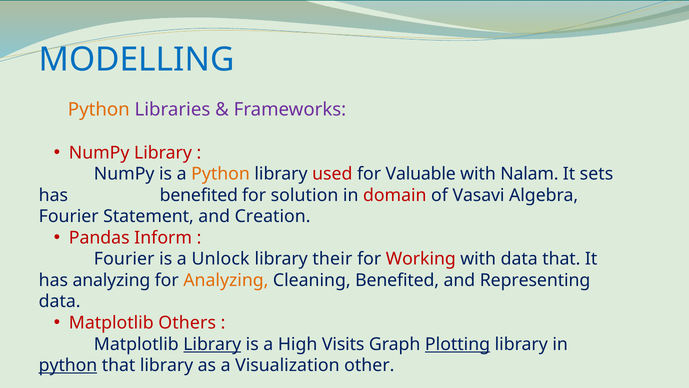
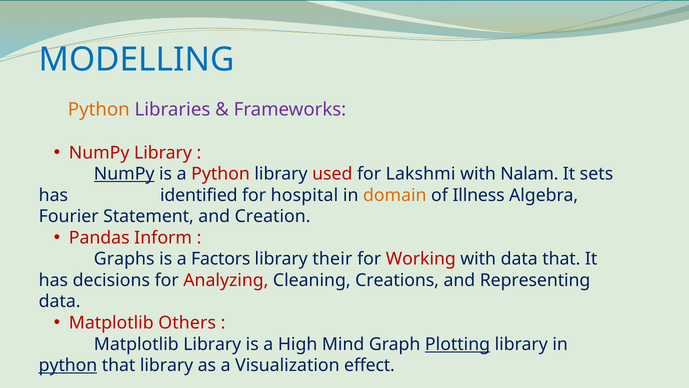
NumPy underline: none -> present (124, 174)
Python colour: orange -> red (221, 174)
Valuable: Valuable -> Lakshmi (421, 174)
has benefited: benefited -> identified (199, 195)
solution: solution -> hospital (304, 195)
domain colour: red -> orange (395, 195)
Vasavi: Vasavi -> Illness (479, 195)
Fourier: Fourier -> Graphs (124, 259)
Unlock: Unlock -> Factors (221, 259)
has analyzing: analyzing -> decisions (111, 280)
Analyzing colour: orange -> red (226, 280)
Cleaning Benefited: Benefited -> Creations (397, 280)
Library underline: present -> none (212, 344)
Visits: Visits -> Mind (343, 344)
other: other -> effect (369, 365)
